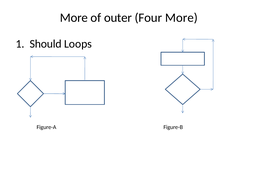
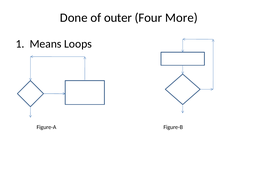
More: More -> Done (74, 18)
Should: Should -> Means (46, 44)
